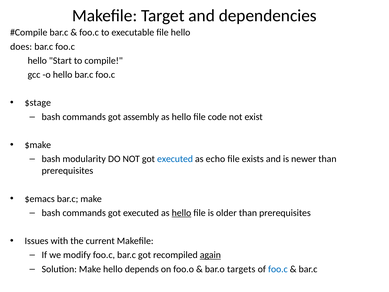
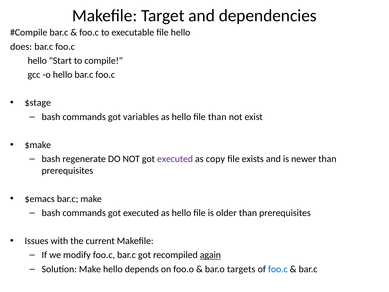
assembly: assembly -> variables (141, 117)
file code: code -> than (217, 117)
modularity: modularity -> regenerate (84, 159)
executed colour: blue -> purple (175, 159)
echo: echo -> copy (215, 159)
hello underline: present -> none (181, 213)
